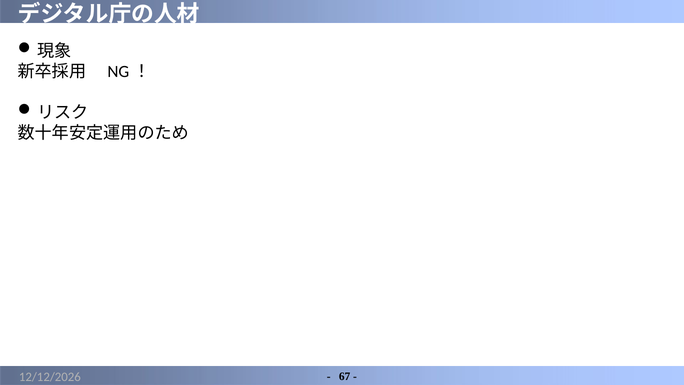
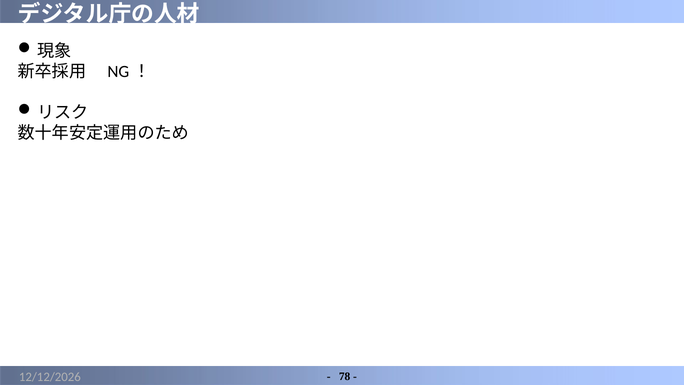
67: 67 -> 78 (345, 376)
